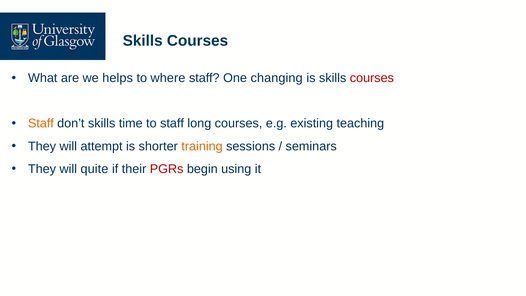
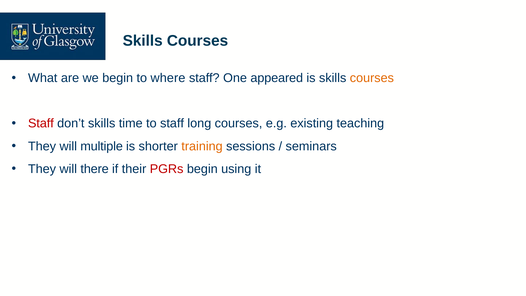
we helps: helps -> begin (118, 78)
changing: changing -> appeared (277, 78)
courses colour: red -> orange (372, 78)
Staff colour: orange -> red (41, 123)
attempt: attempt -> multiple (102, 146)
quite: quite -> there (95, 169)
